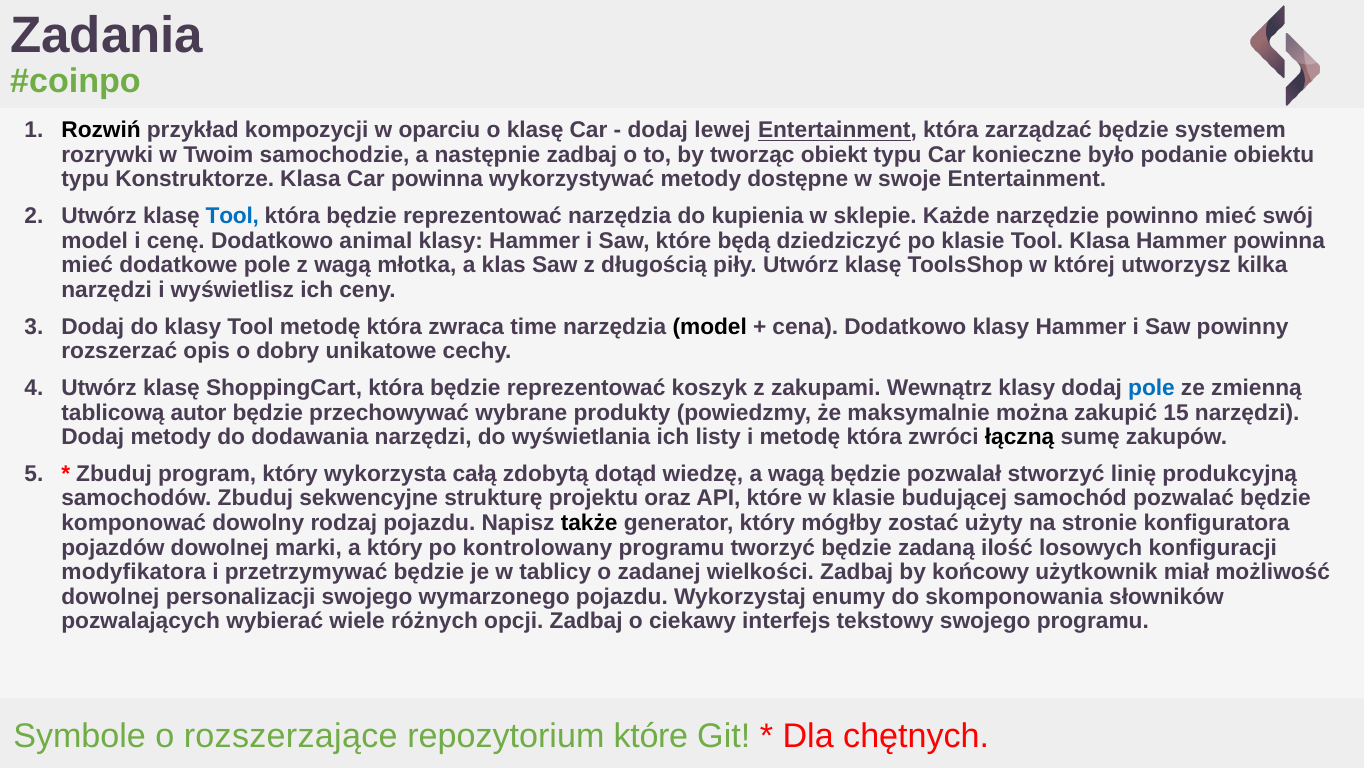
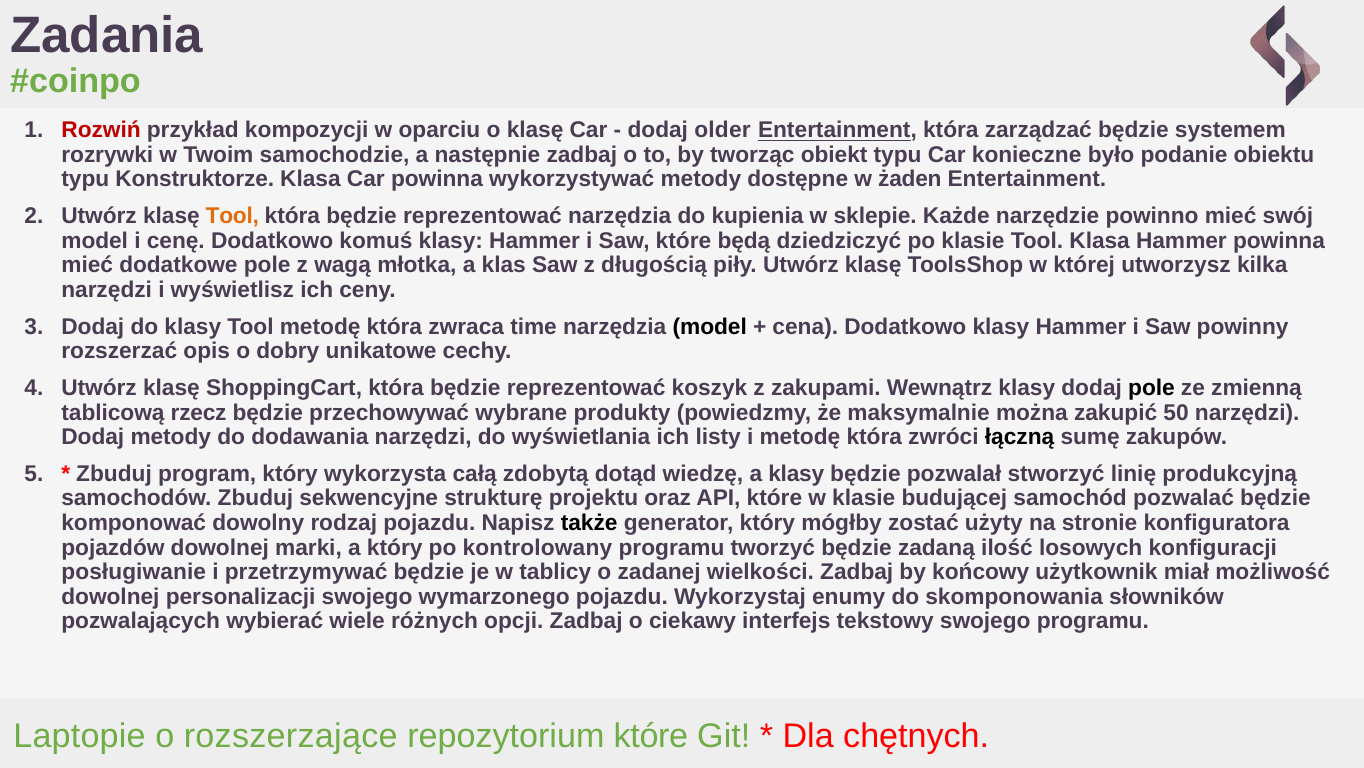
Rozwiń colour: black -> red (101, 130)
lewej: lewej -> older (723, 130)
swoje: swoje -> żaden (910, 179)
Tool colour: blue -> orange (232, 216)
animal: animal -> komuś (376, 240)
pole colour: blue -> black (1151, 388)
autor: autor -> rzecz (199, 412)
15: 15 -> 50 (1176, 412)
a wagą: wagą -> klasy (796, 473)
modyfikatora: modyfikatora -> posługiwanie (134, 572)
Symbole: Symbole -> Laptopie (79, 736)
